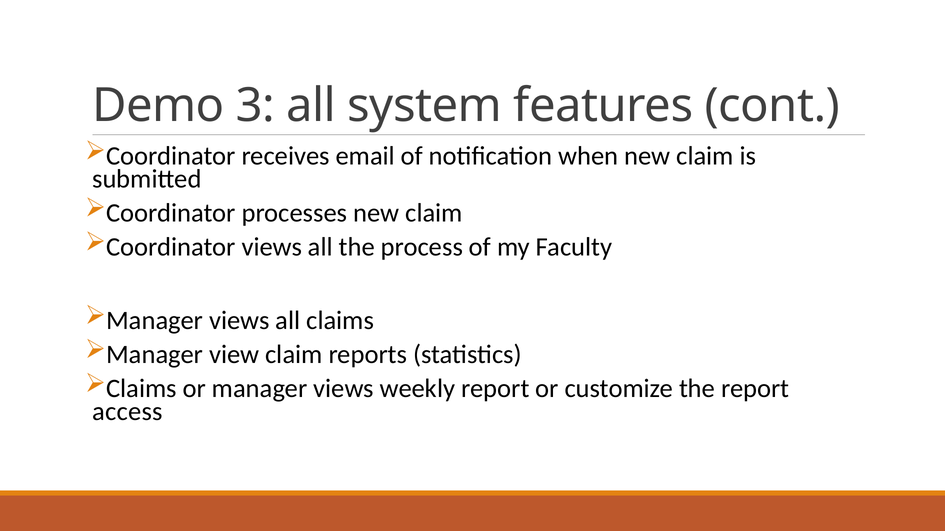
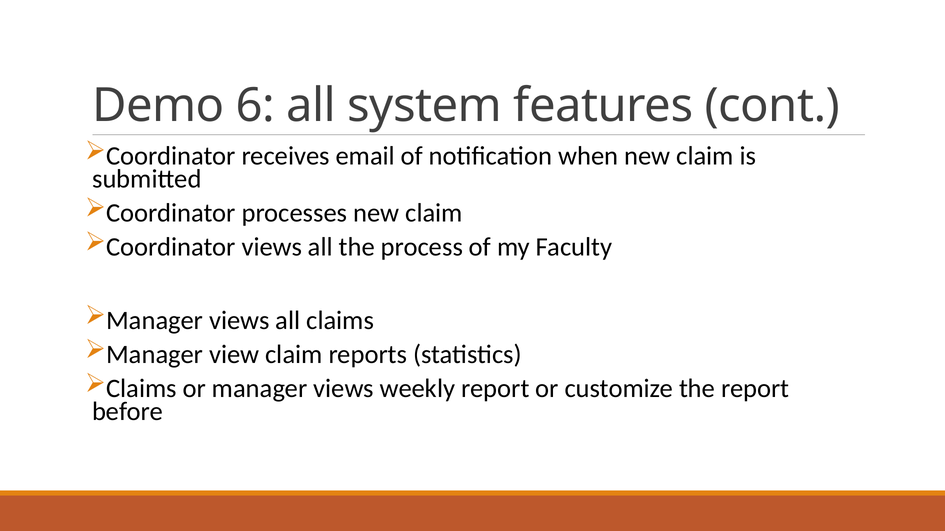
3: 3 -> 6 (255, 106)
access: access -> before (128, 412)
